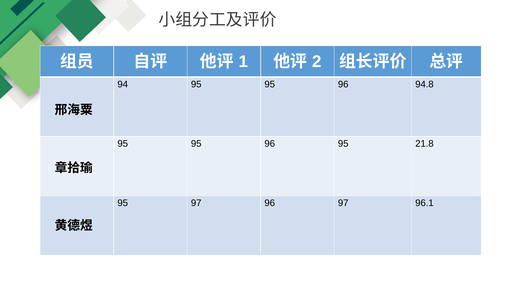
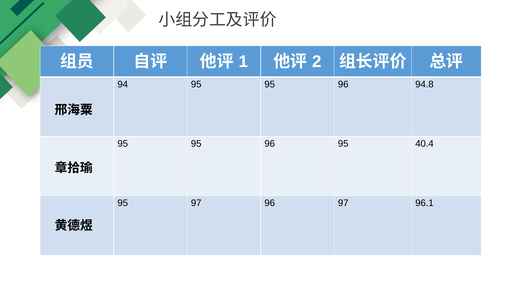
21.8: 21.8 -> 40.4 (424, 144)
